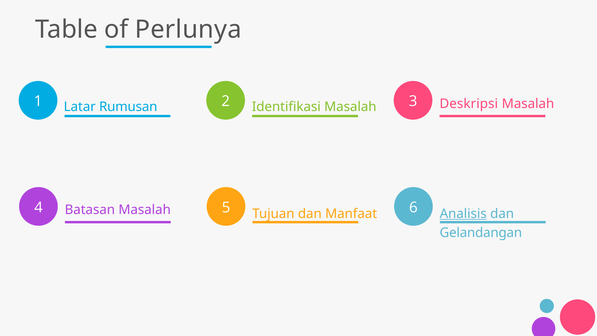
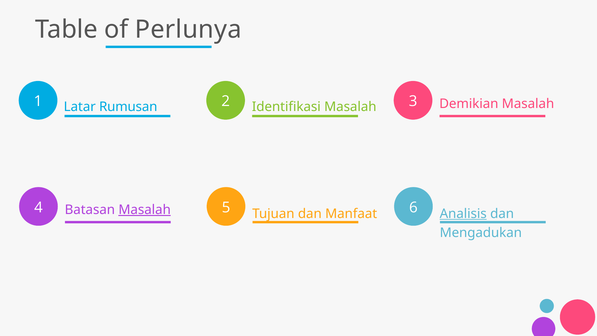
Deskripsi: Deskripsi -> Demikian (469, 104)
Masalah underline: none -> present (145, 210)
Gelandangan: Gelandangan -> Mengadukan (481, 233)
